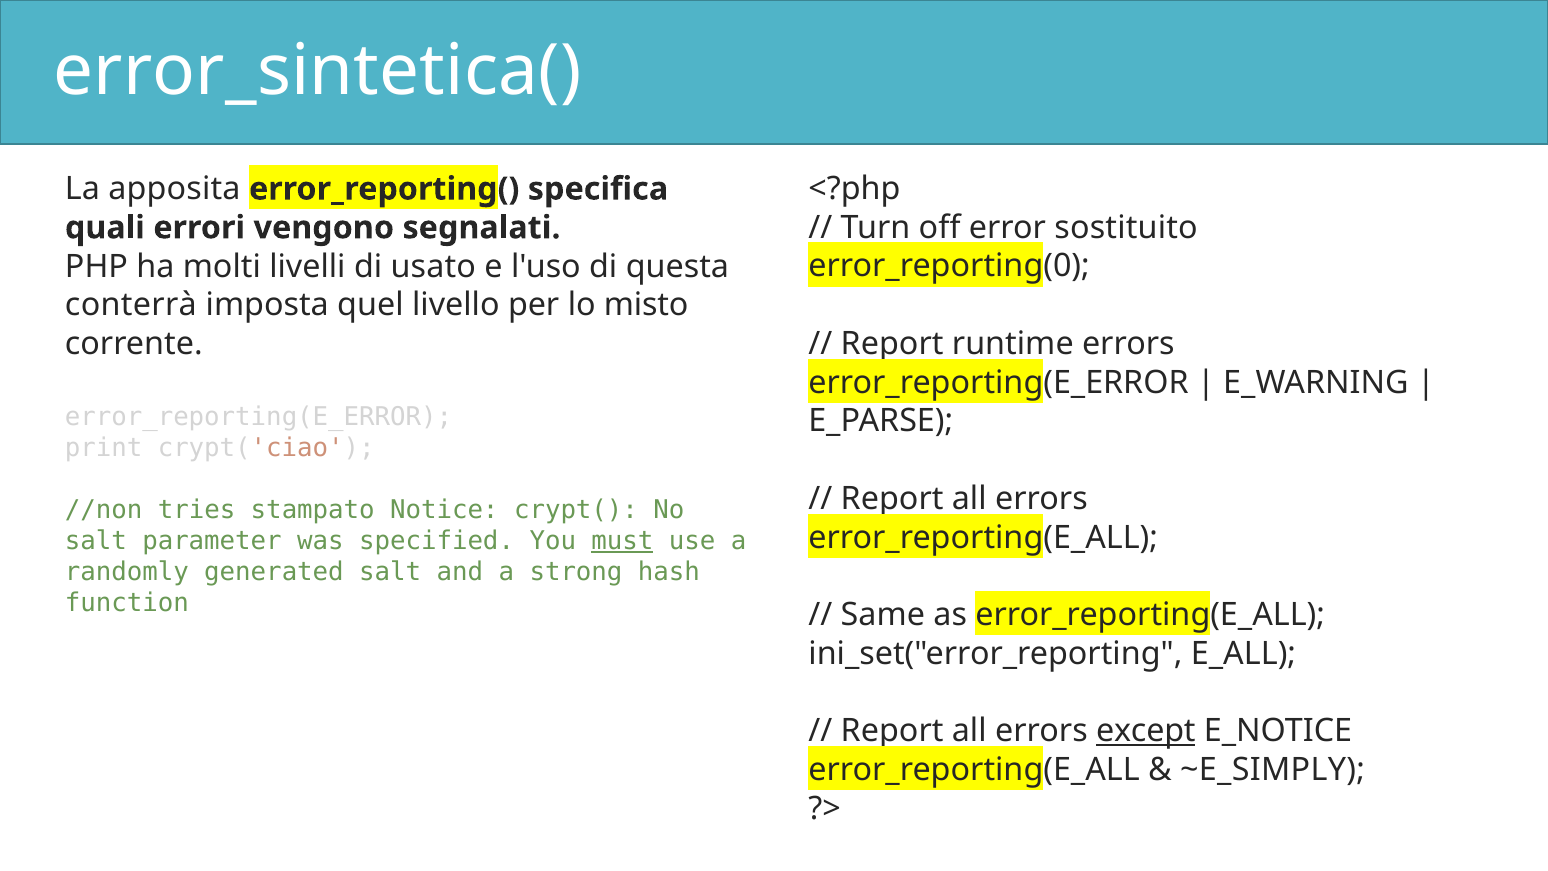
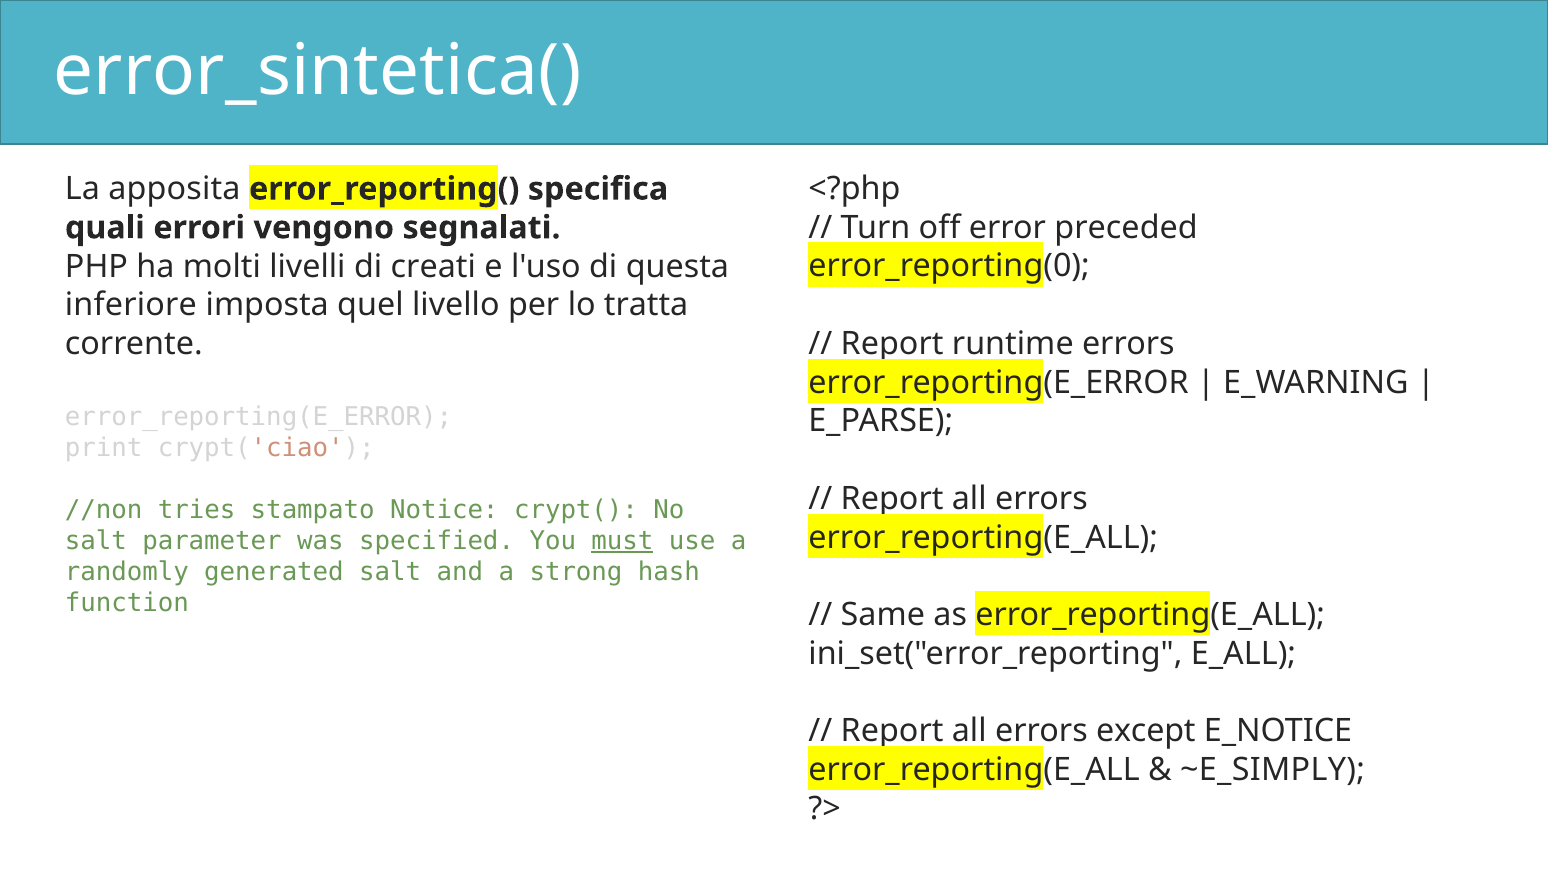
sostituito: sostituito -> preceded (1126, 228)
usato: usato -> creati (433, 266)
conterrà: conterrà -> inferiore (131, 305)
misto: misto -> tratta (646, 305)
except underline: present -> none (1146, 731)
